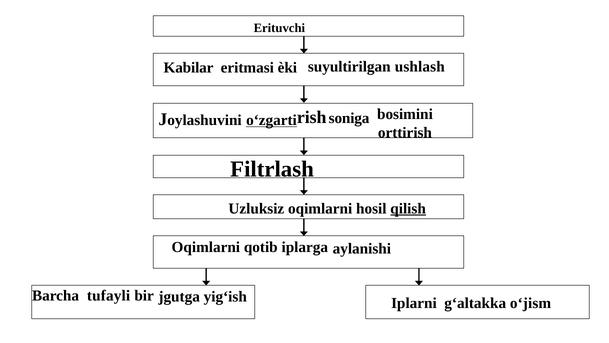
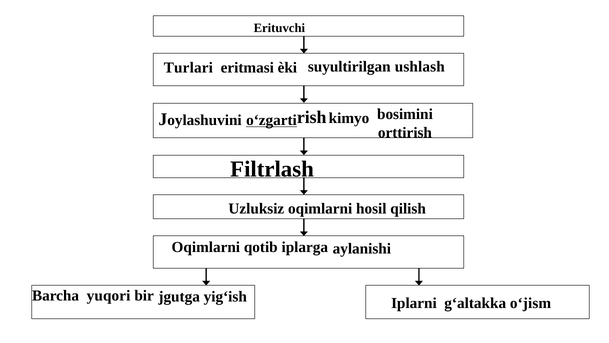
Kabilar: Kabilar -> Turlari (188, 68)
soniga: soniga -> kimyo (349, 118)
qilish underline: present -> none (408, 208)
tufayli: tufayli -> yuqori (109, 295)
